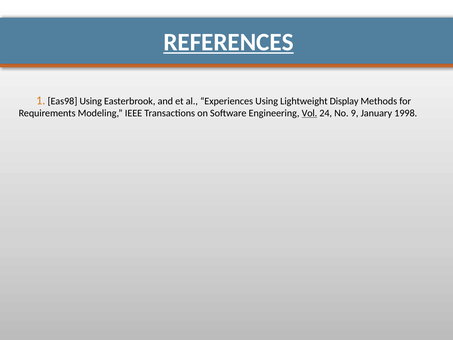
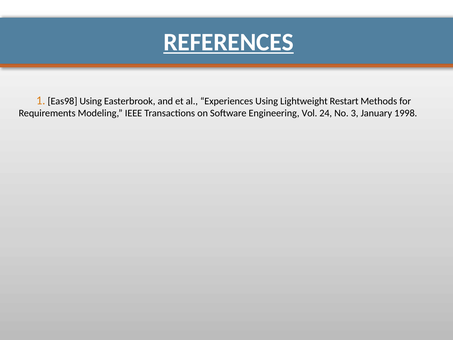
Display: Display -> Restart (344, 101)
Vol underline: present -> none (309, 113)
9: 9 -> 3 (355, 113)
